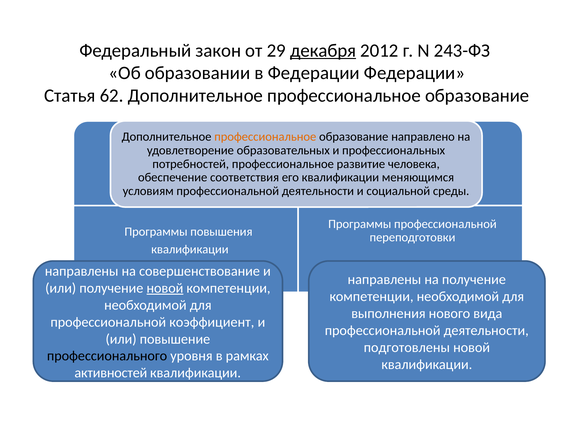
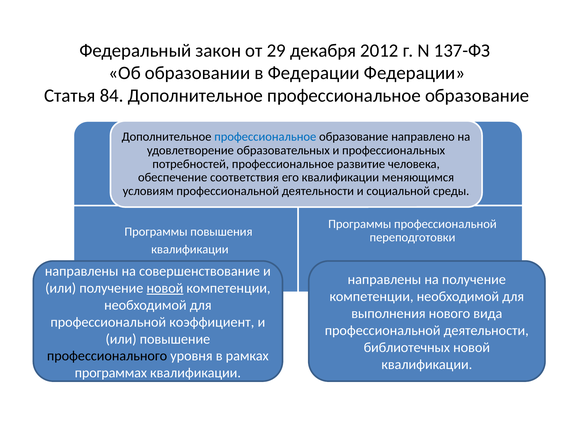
декабря underline: present -> none (323, 50)
243-ФЗ: 243-ФЗ -> 137-ФЗ (462, 50)
62: 62 -> 84 (112, 96)
профессиональное colour: orange -> blue (265, 137)
подготовлены: подготовлены -> библиотечных (407, 347)
активностей: активностей -> программах (111, 373)
